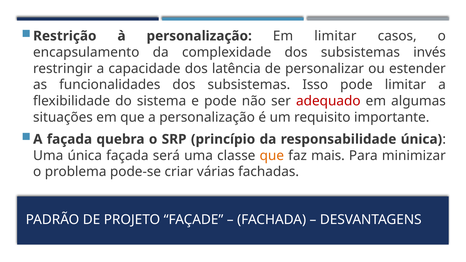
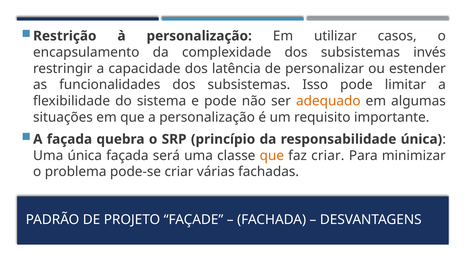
Em limitar: limitar -> utilizar (335, 36)
adequado colour: red -> orange (328, 101)
faz mais: mais -> criar (328, 156)
